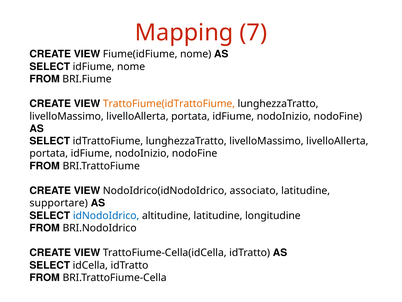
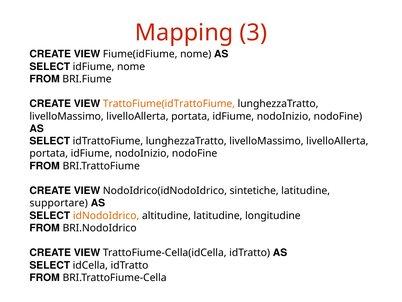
7: 7 -> 3 (253, 33)
associato: associato -> sintetiche (254, 190)
idNodoIdrico colour: blue -> orange (106, 215)
